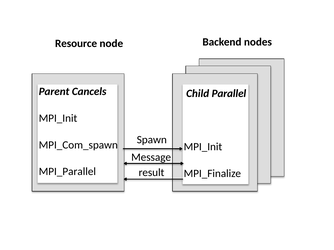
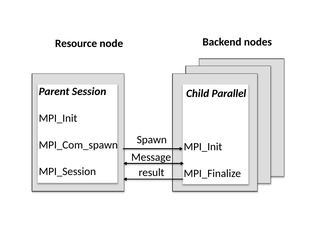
Cancels: Cancels -> Session (89, 92)
MPI_Parallel: MPI_Parallel -> MPI_Session (67, 172)
